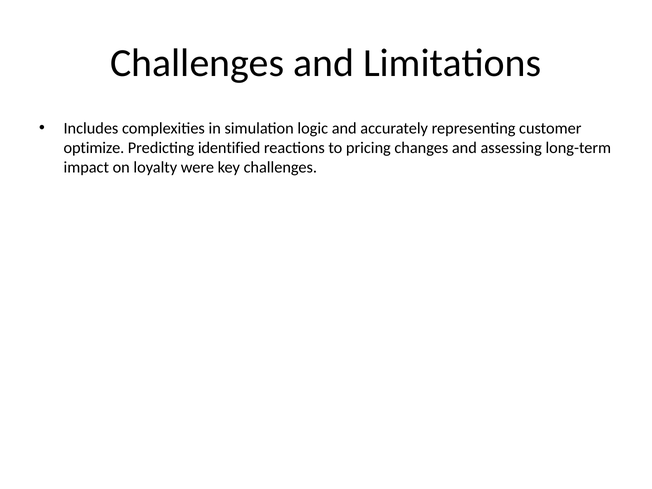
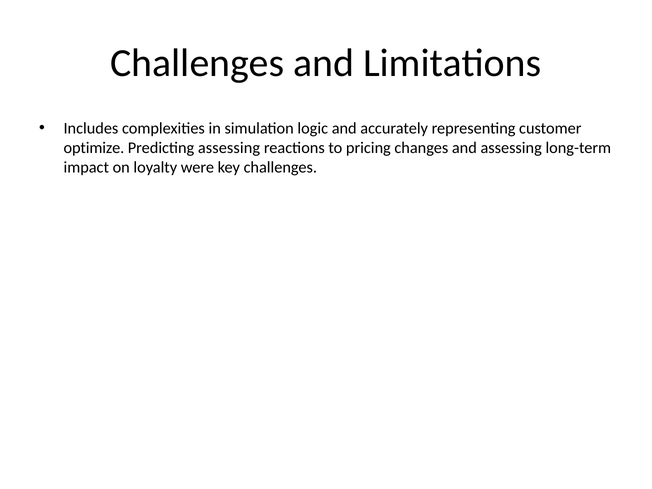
Predicting identified: identified -> assessing (229, 148)
